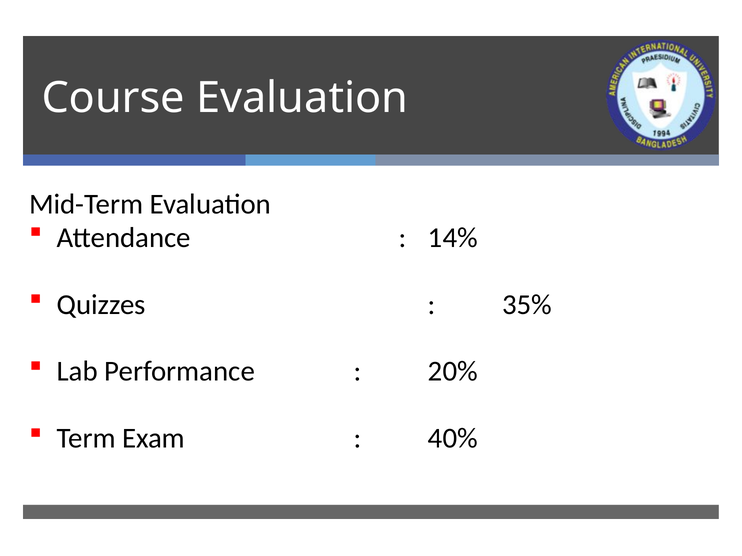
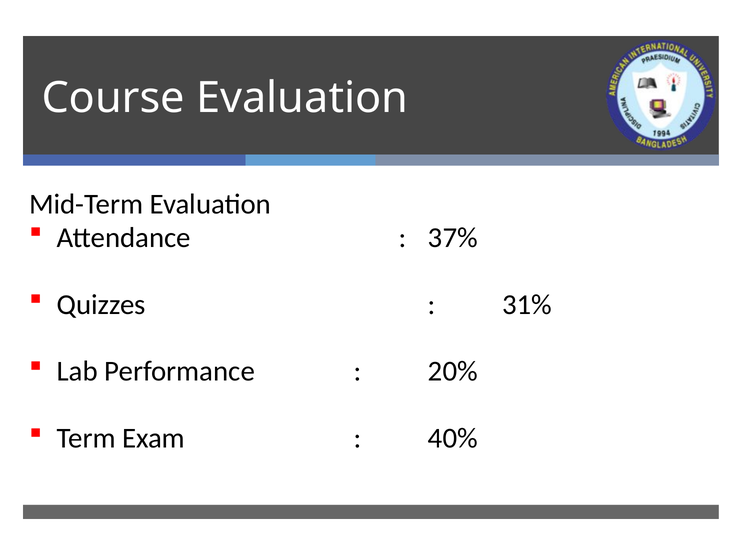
14%: 14% -> 37% (453, 238)
35%: 35% -> 31% (527, 305)
